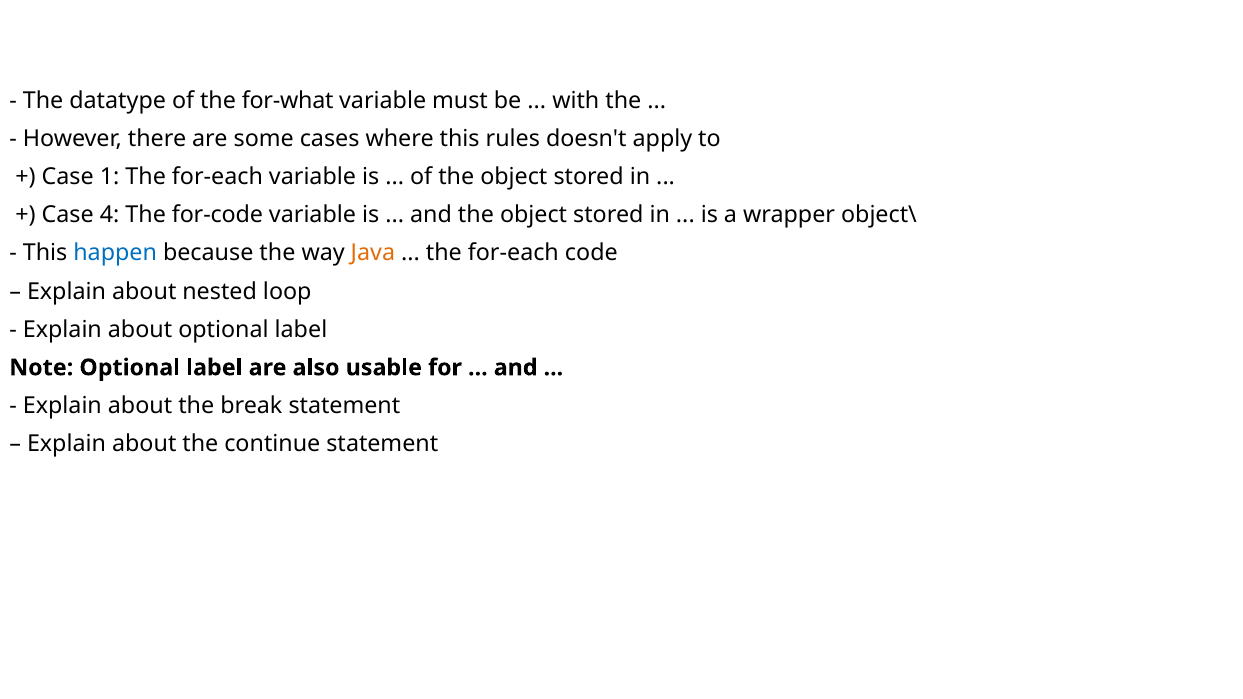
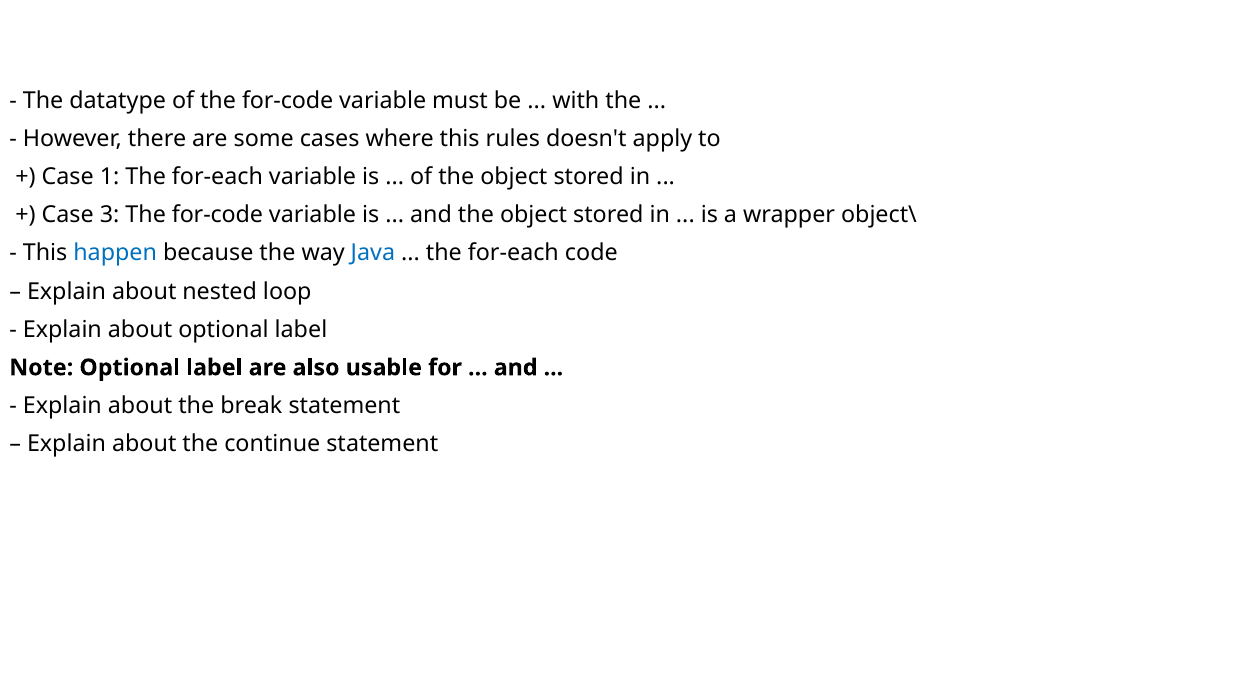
of the for-what: for-what -> for-code (288, 101)
4: 4 -> 3 (110, 215)
Java colour: orange -> blue (373, 253)
